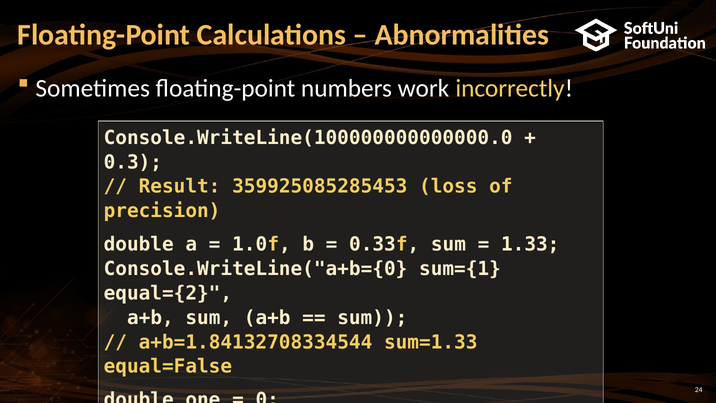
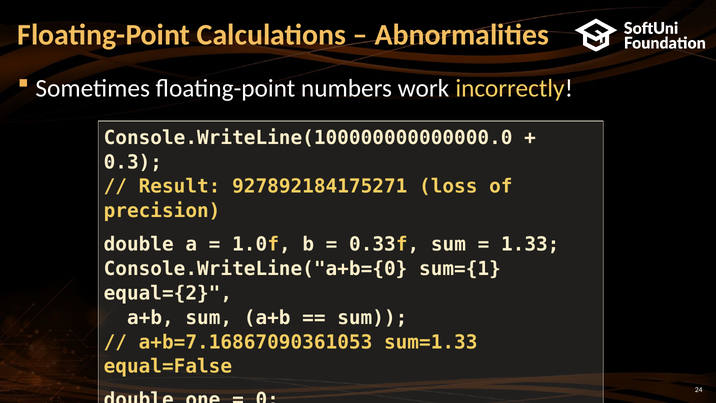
359925085285453: 359925085285453 -> 927892184175271 (320, 187)
a+b=1.84132708334544: a+b=1.84132708334544 -> a+b=7.16867090361053 (255, 342)
